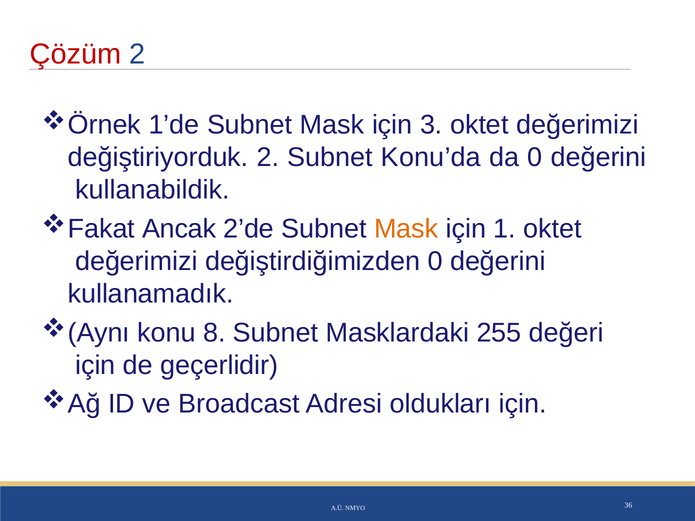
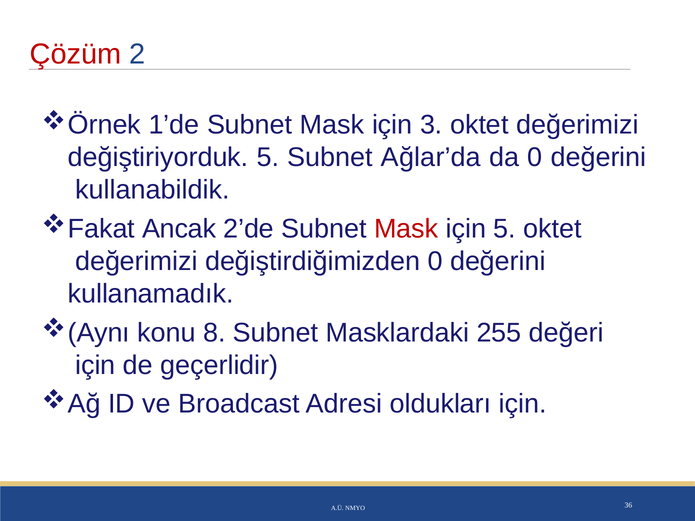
değiştiriyorduk 2: 2 -> 5 (268, 158)
Konu’da: Konu’da -> Ağlar’da (431, 158)
Mask colour: orange -> red (406, 229)
için 1: 1 -> 5 (505, 229)
